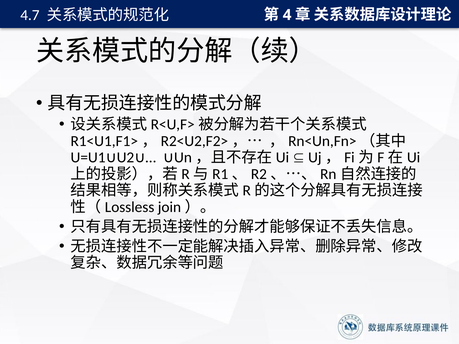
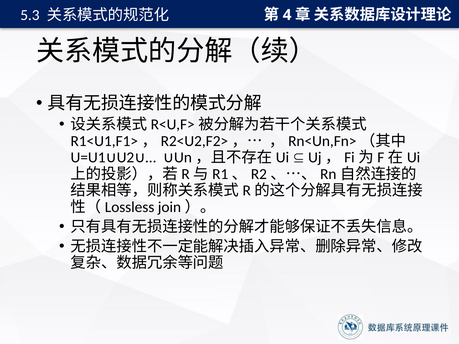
4.7: 4.7 -> 5.3 (30, 15)
